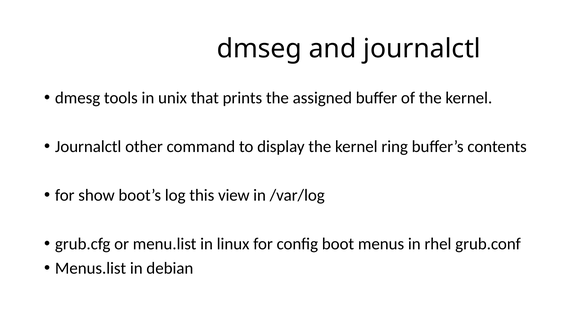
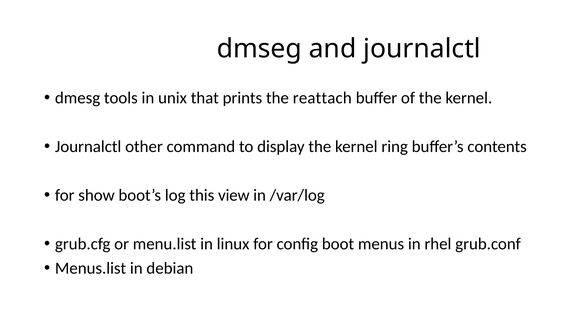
assigned: assigned -> reattach (322, 98)
